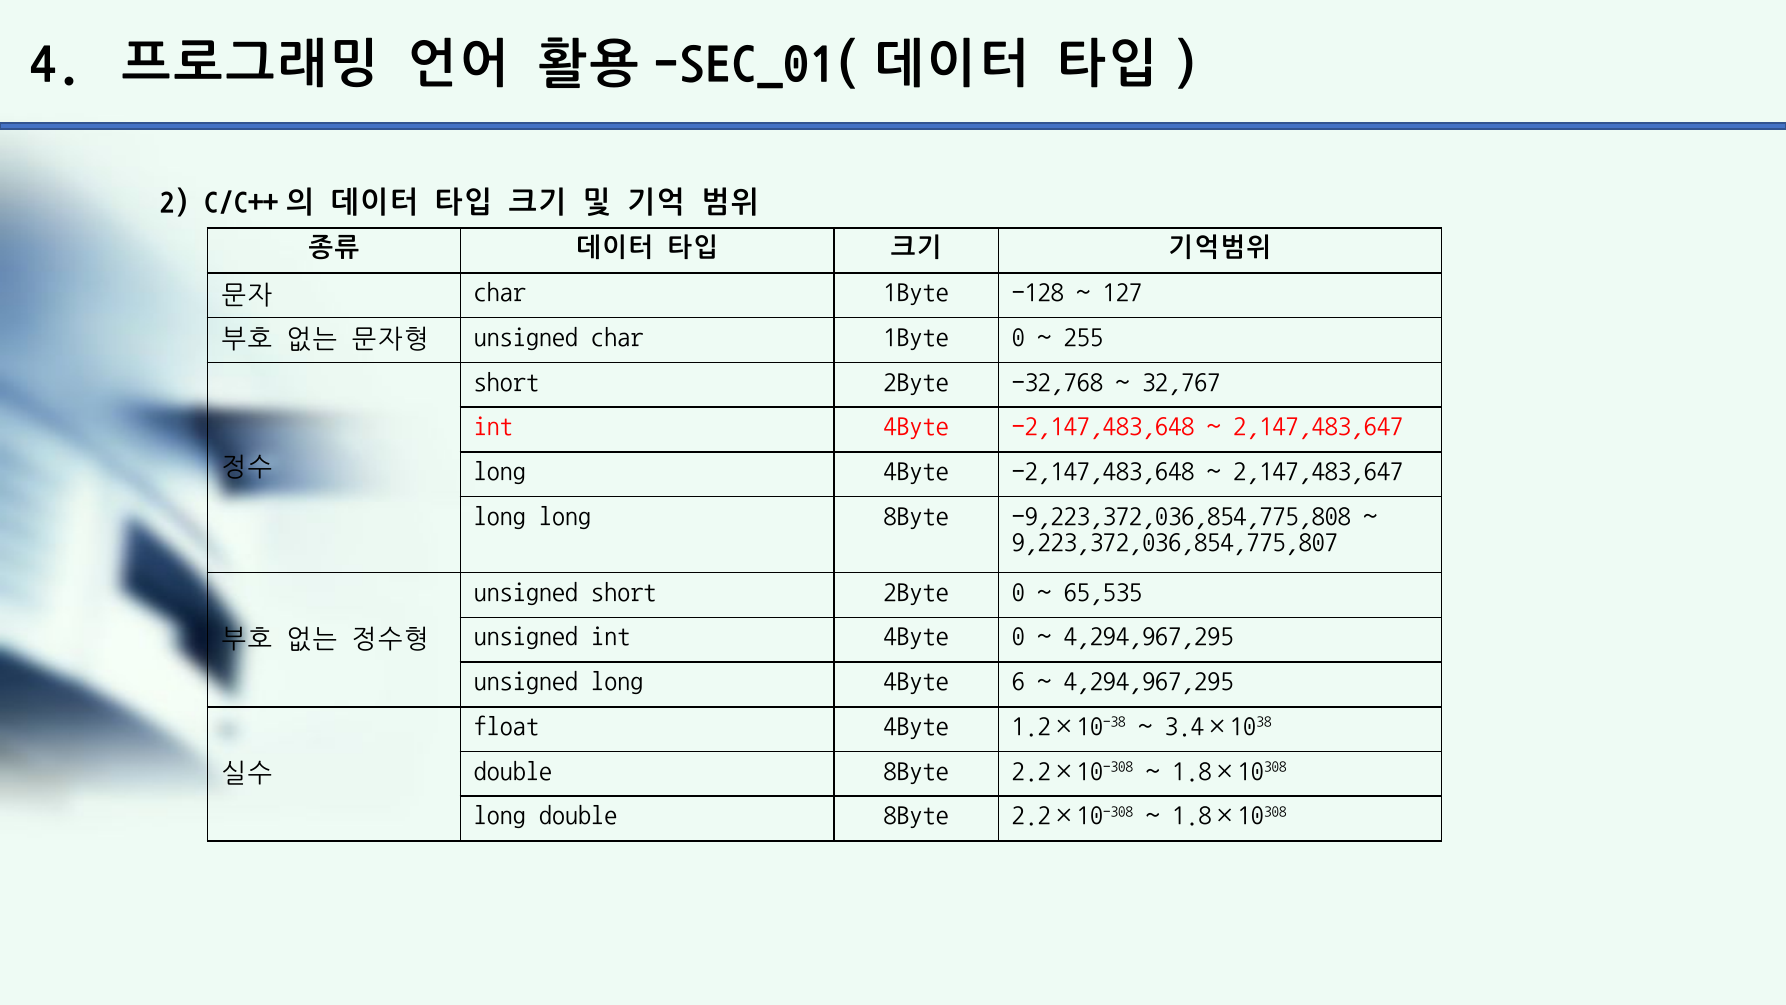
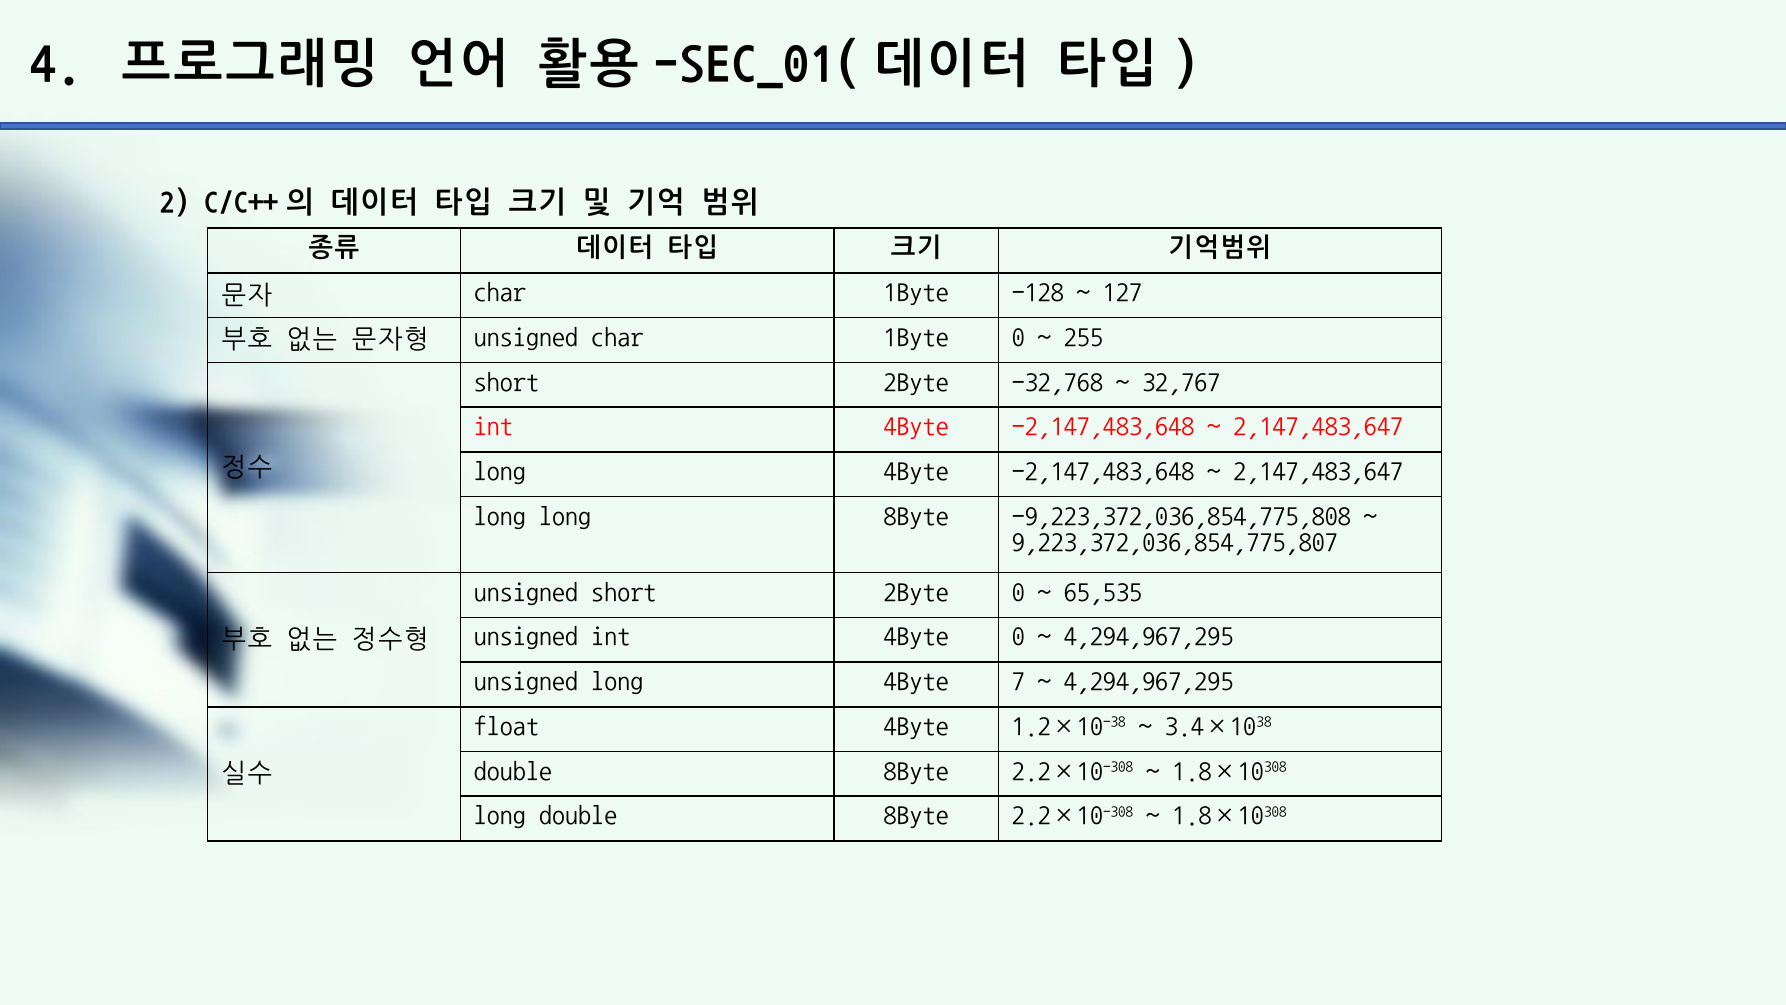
6: 6 -> 7 (1018, 681)
